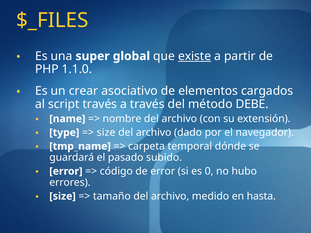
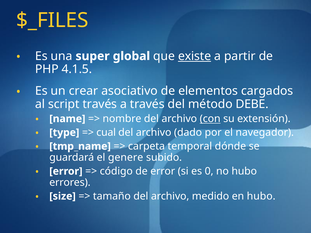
1.1.0: 1.1.0 -> 4.1.5 (77, 69)
con underline: none -> present (210, 119)
size: size -> cual (106, 133)
pasado: pasado -> genere (126, 158)
en hasta: hasta -> hubo (261, 196)
